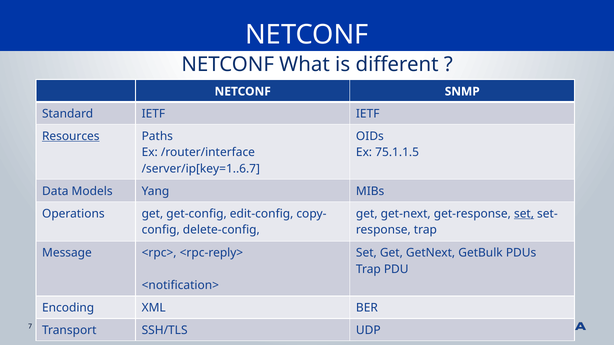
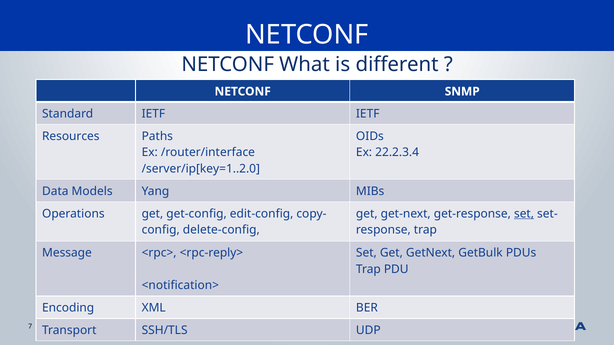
Resources underline: present -> none (71, 136)
75.1.1.5: 75.1.1.5 -> 22.2.3.4 (397, 153)
/server/ip[key=1..6.7: /server/ip[key=1..6.7 -> /server/ip[key=1..2.0 (201, 169)
